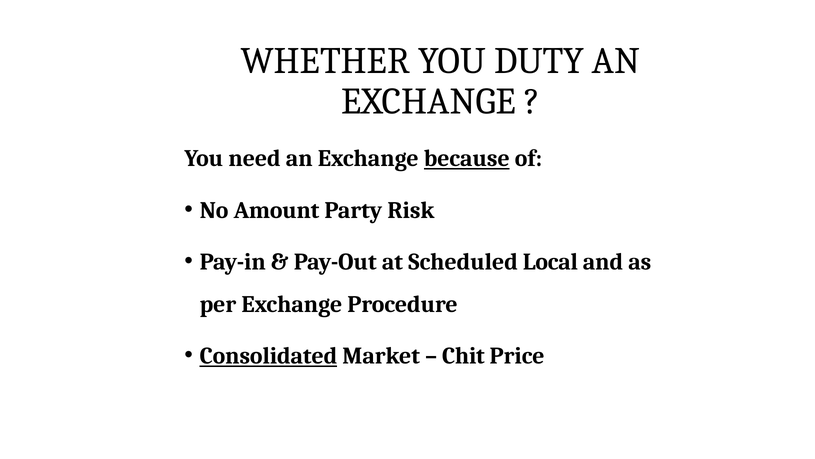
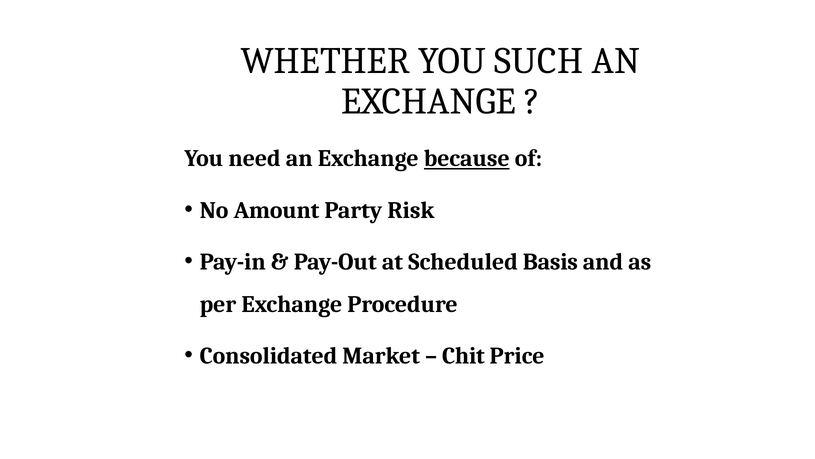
DUTY: DUTY -> SUCH (539, 61)
Local: Local -> Basis (550, 261)
Consolidated underline: present -> none (268, 355)
